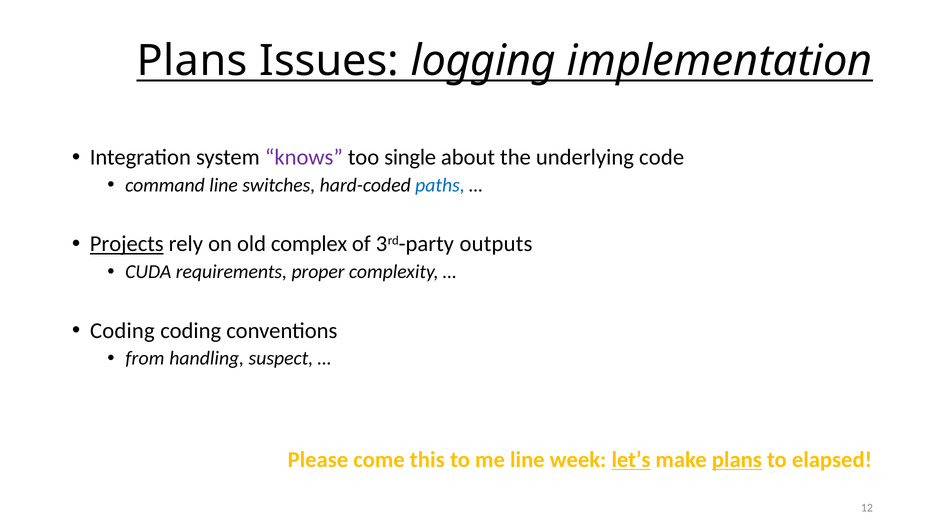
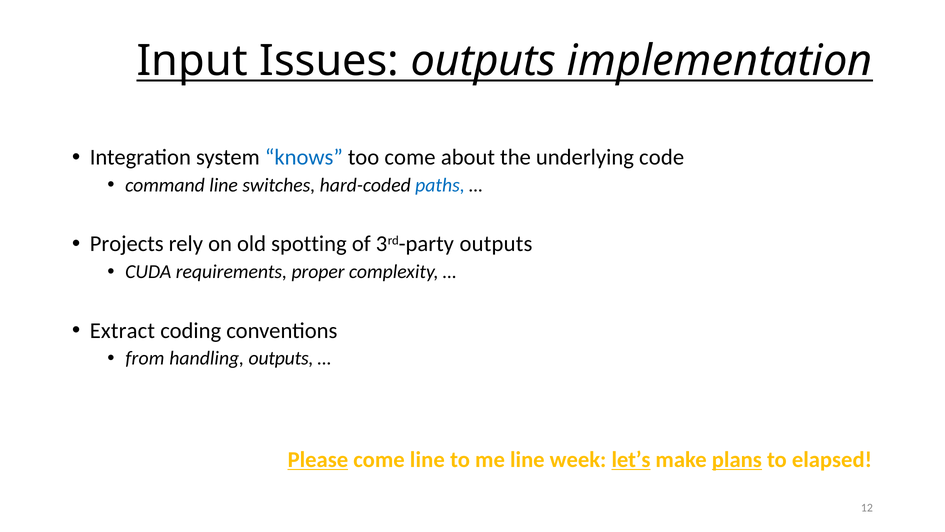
Plans: Plans -> Input (192, 61)
Issues logging: logging -> outputs (483, 61)
knows colour: purple -> blue (304, 157)
too single: single -> come (410, 157)
Projects underline: present -> none (127, 244)
complex: complex -> spotting (309, 244)
Coding: Coding -> Extract (122, 330)
handling suspect: suspect -> outputs (281, 358)
Please underline: none -> present (318, 459)
come this: this -> line (427, 459)
